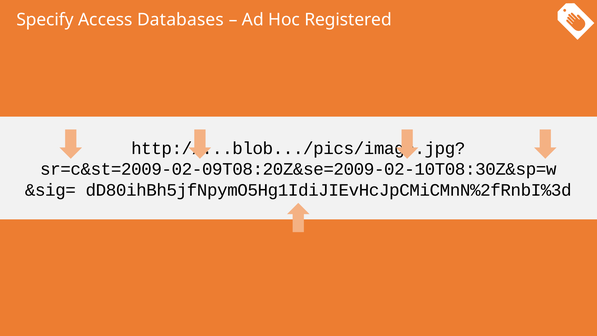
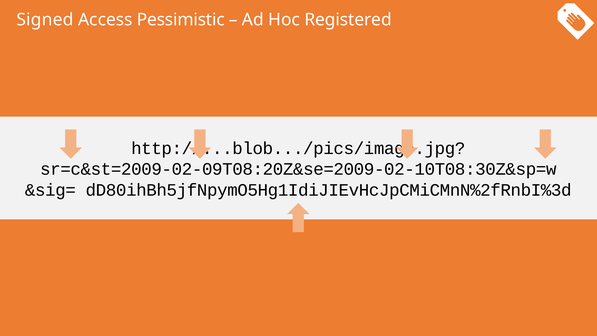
Specify: Specify -> Signed (45, 20)
Databases: Databases -> Pessimistic (181, 20)
